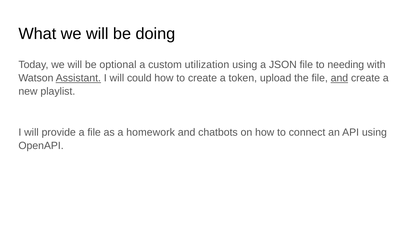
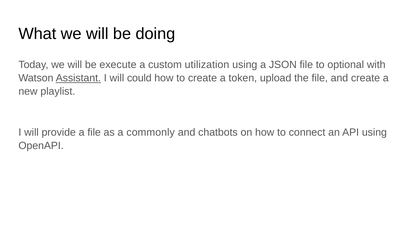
optional: optional -> execute (118, 65)
needing: needing -> optional (346, 65)
and underline: present -> none (339, 78)
homework: homework -> commonly (151, 132)
